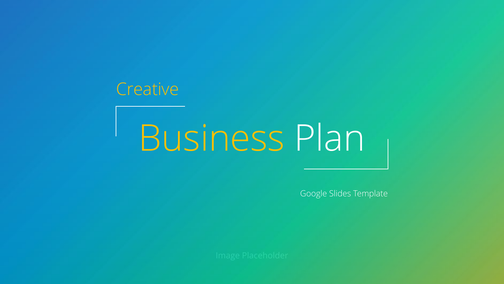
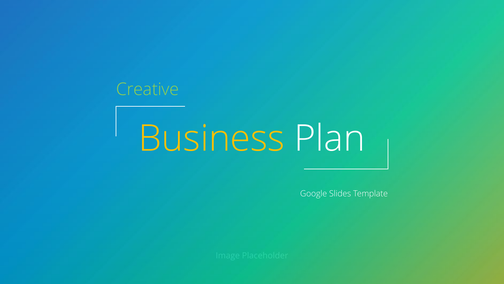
Creative colour: yellow -> light green (148, 89)
